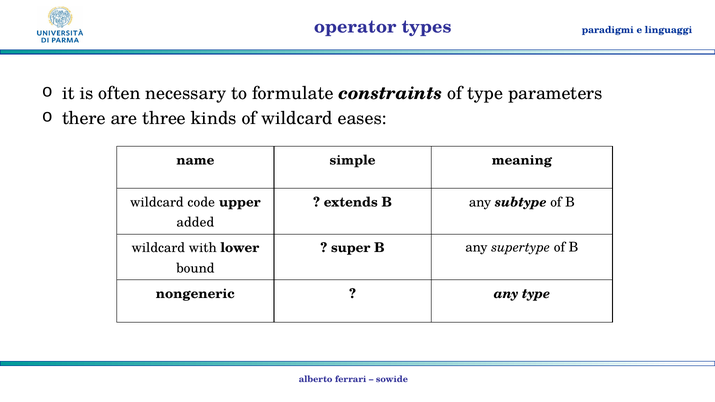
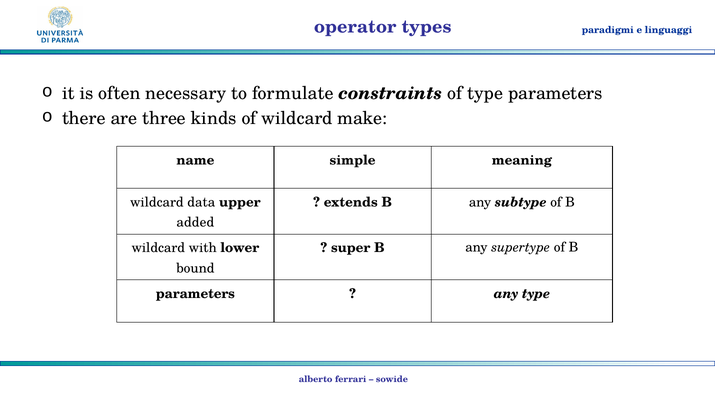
eases: eases -> make (362, 118)
code: code -> data (201, 202)
nongeneric: nongeneric -> parameters (195, 294)
